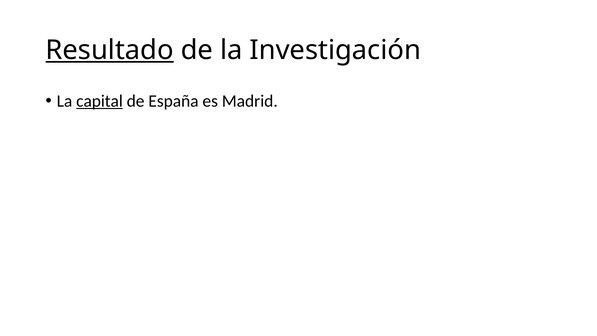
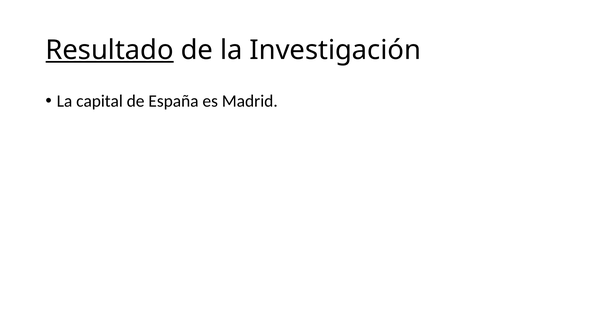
capital underline: present -> none (100, 101)
